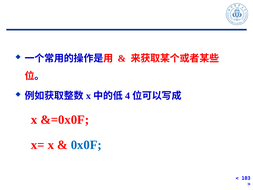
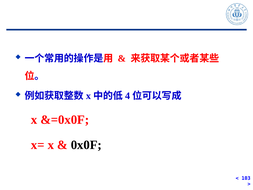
0x0F colour: blue -> black (86, 145)
